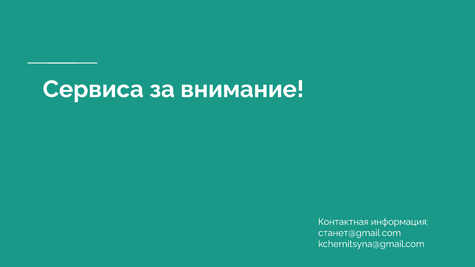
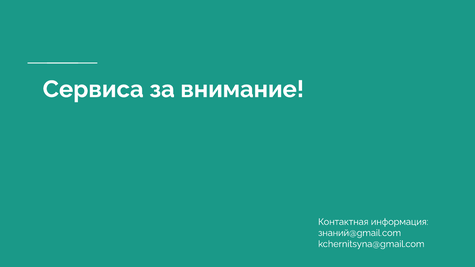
станет@gmail.com: станет@gmail.com -> знаний@gmail.com (360, 233)
